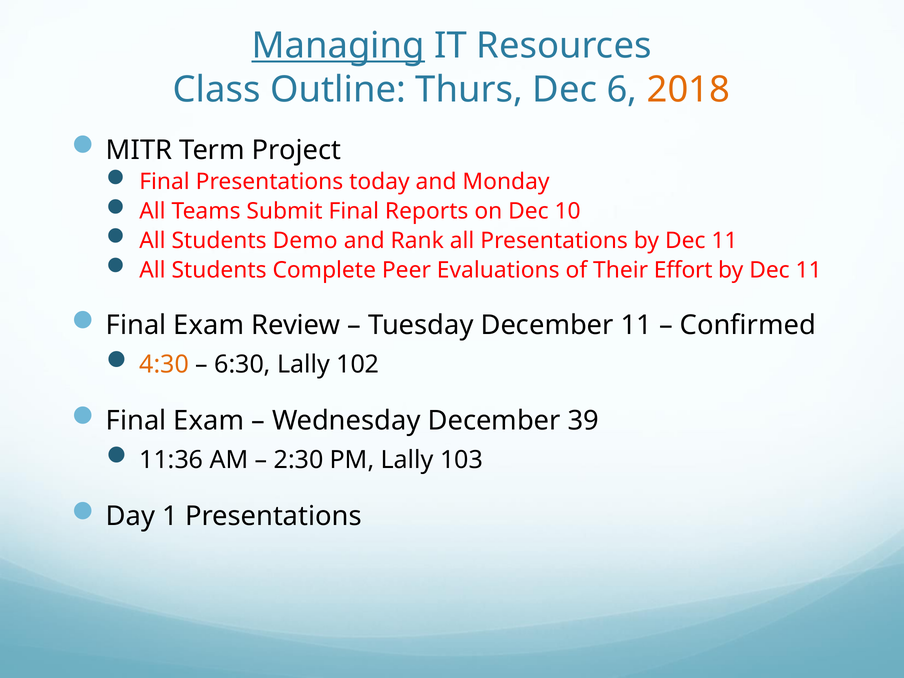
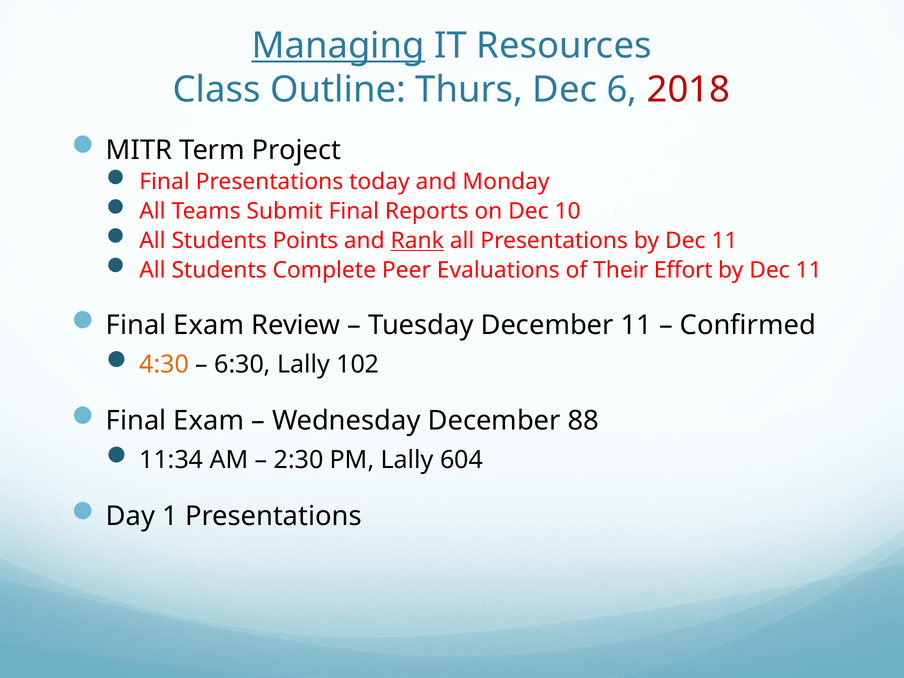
2018 colour: orange -> red (688, 90)
Demo: Demo -> Points (305, 241)
Rank underline: none -> present (417, 241)
39: 39 -> 88 (583, 421)
11:36: 11:36 -> 11:34 (171, 460)
103: 103 -> 604 (461, 460)
